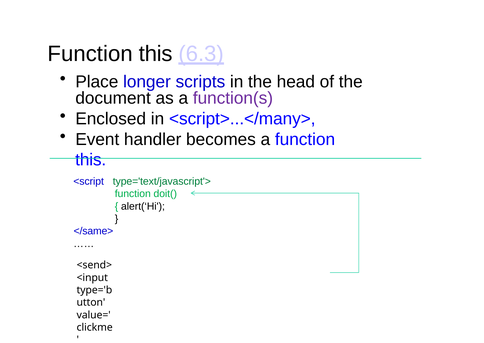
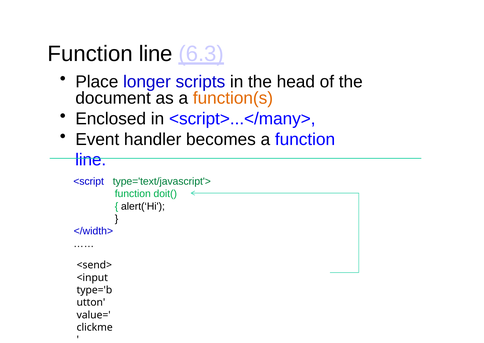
this: this -> line (156, 54)
function(s colour: purple -> orange (233, 98)
this: this -> line (91, 160)
</same>: </same> -> </width> (93, 231)
